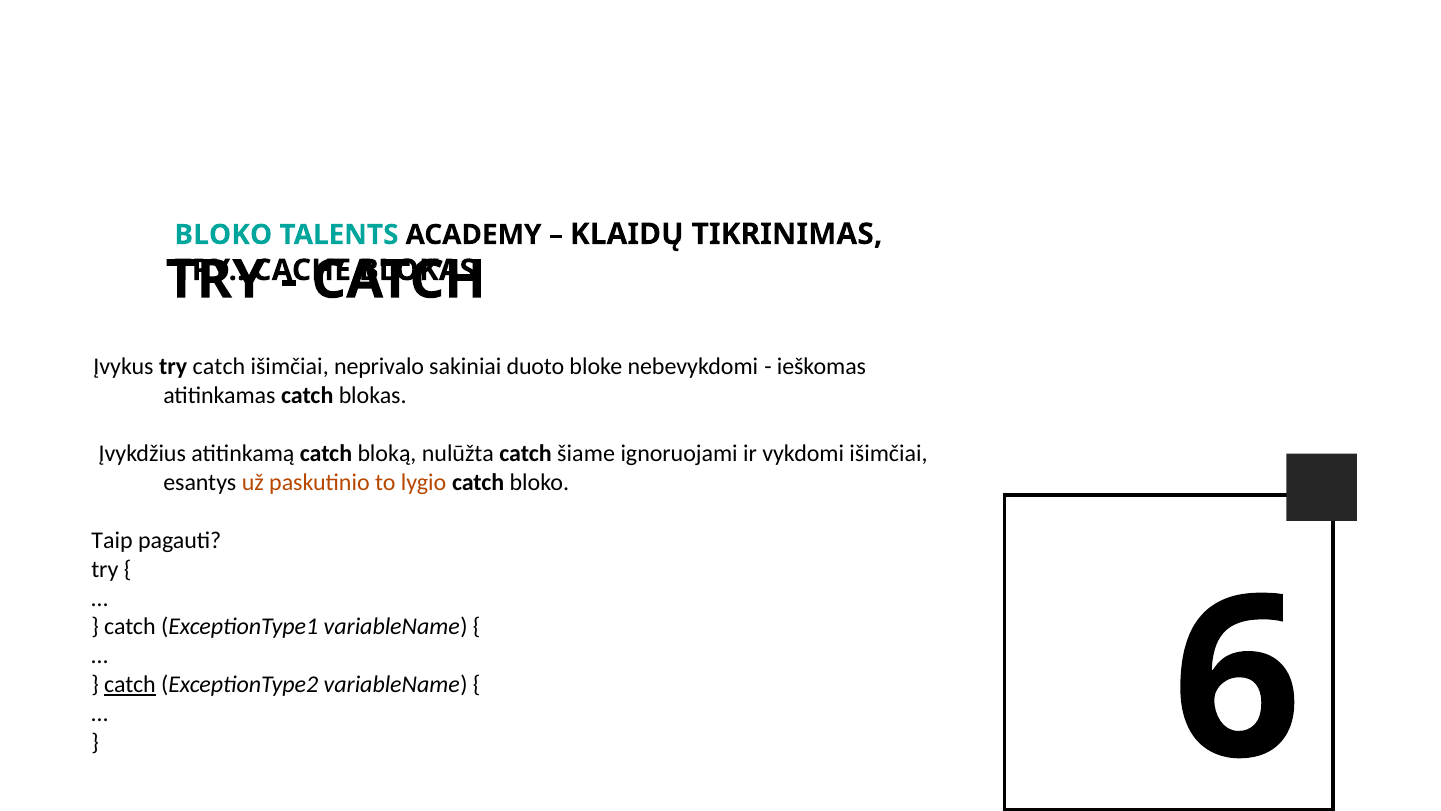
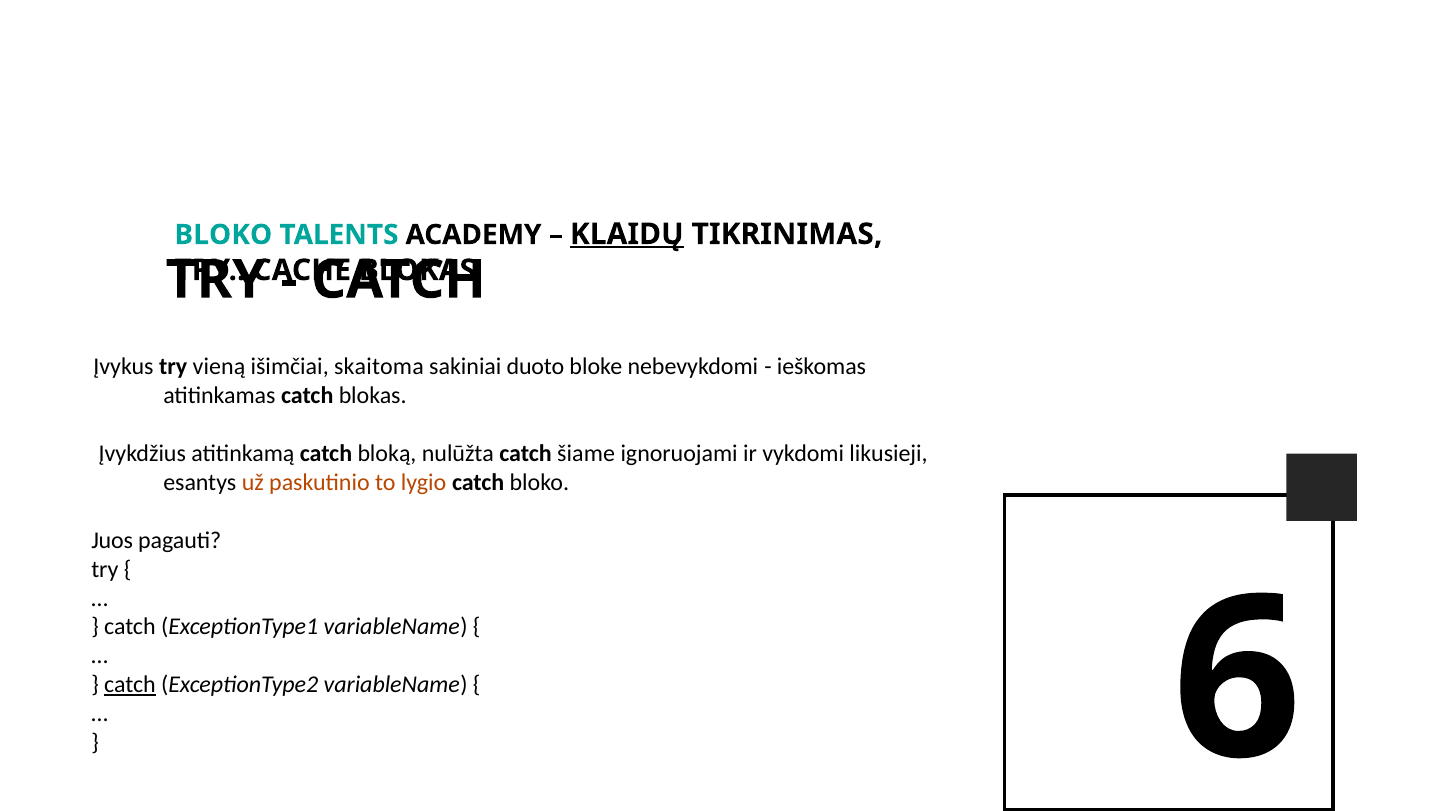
KLAIDŲ underline: none -> present (627, 234)
try catch: catch -> vieną (219, 366)
neprivalo: neprivalo -> skaitoma (379, 366)
vykdomi išimčiai: išimčiai -> likusieji (889, 454)
Taip: Taip -> Juos (112, 540)
